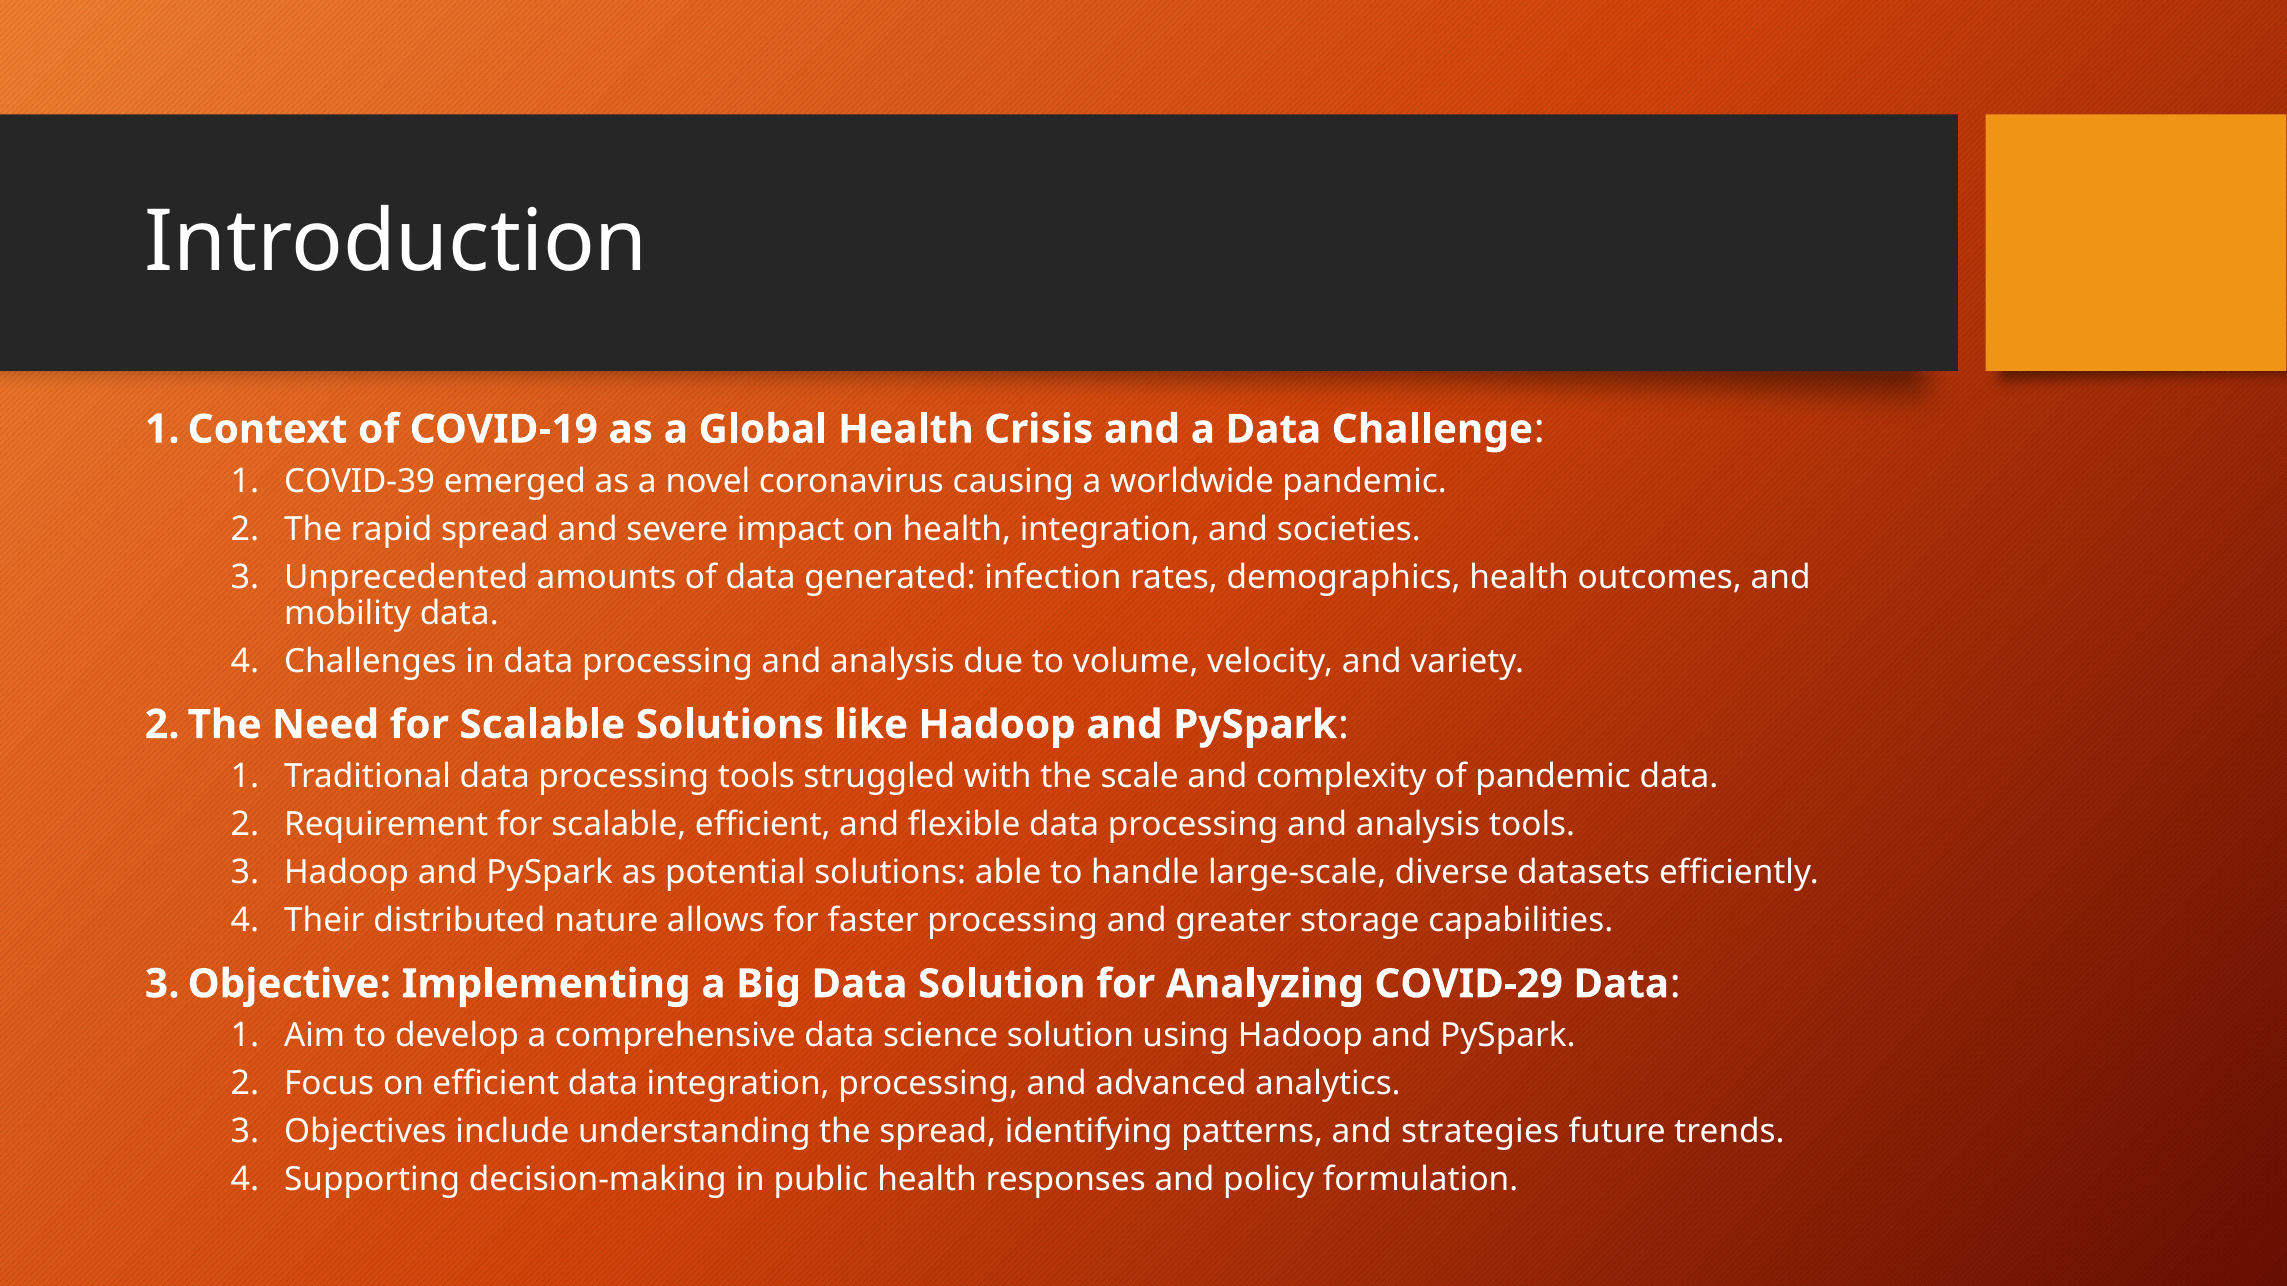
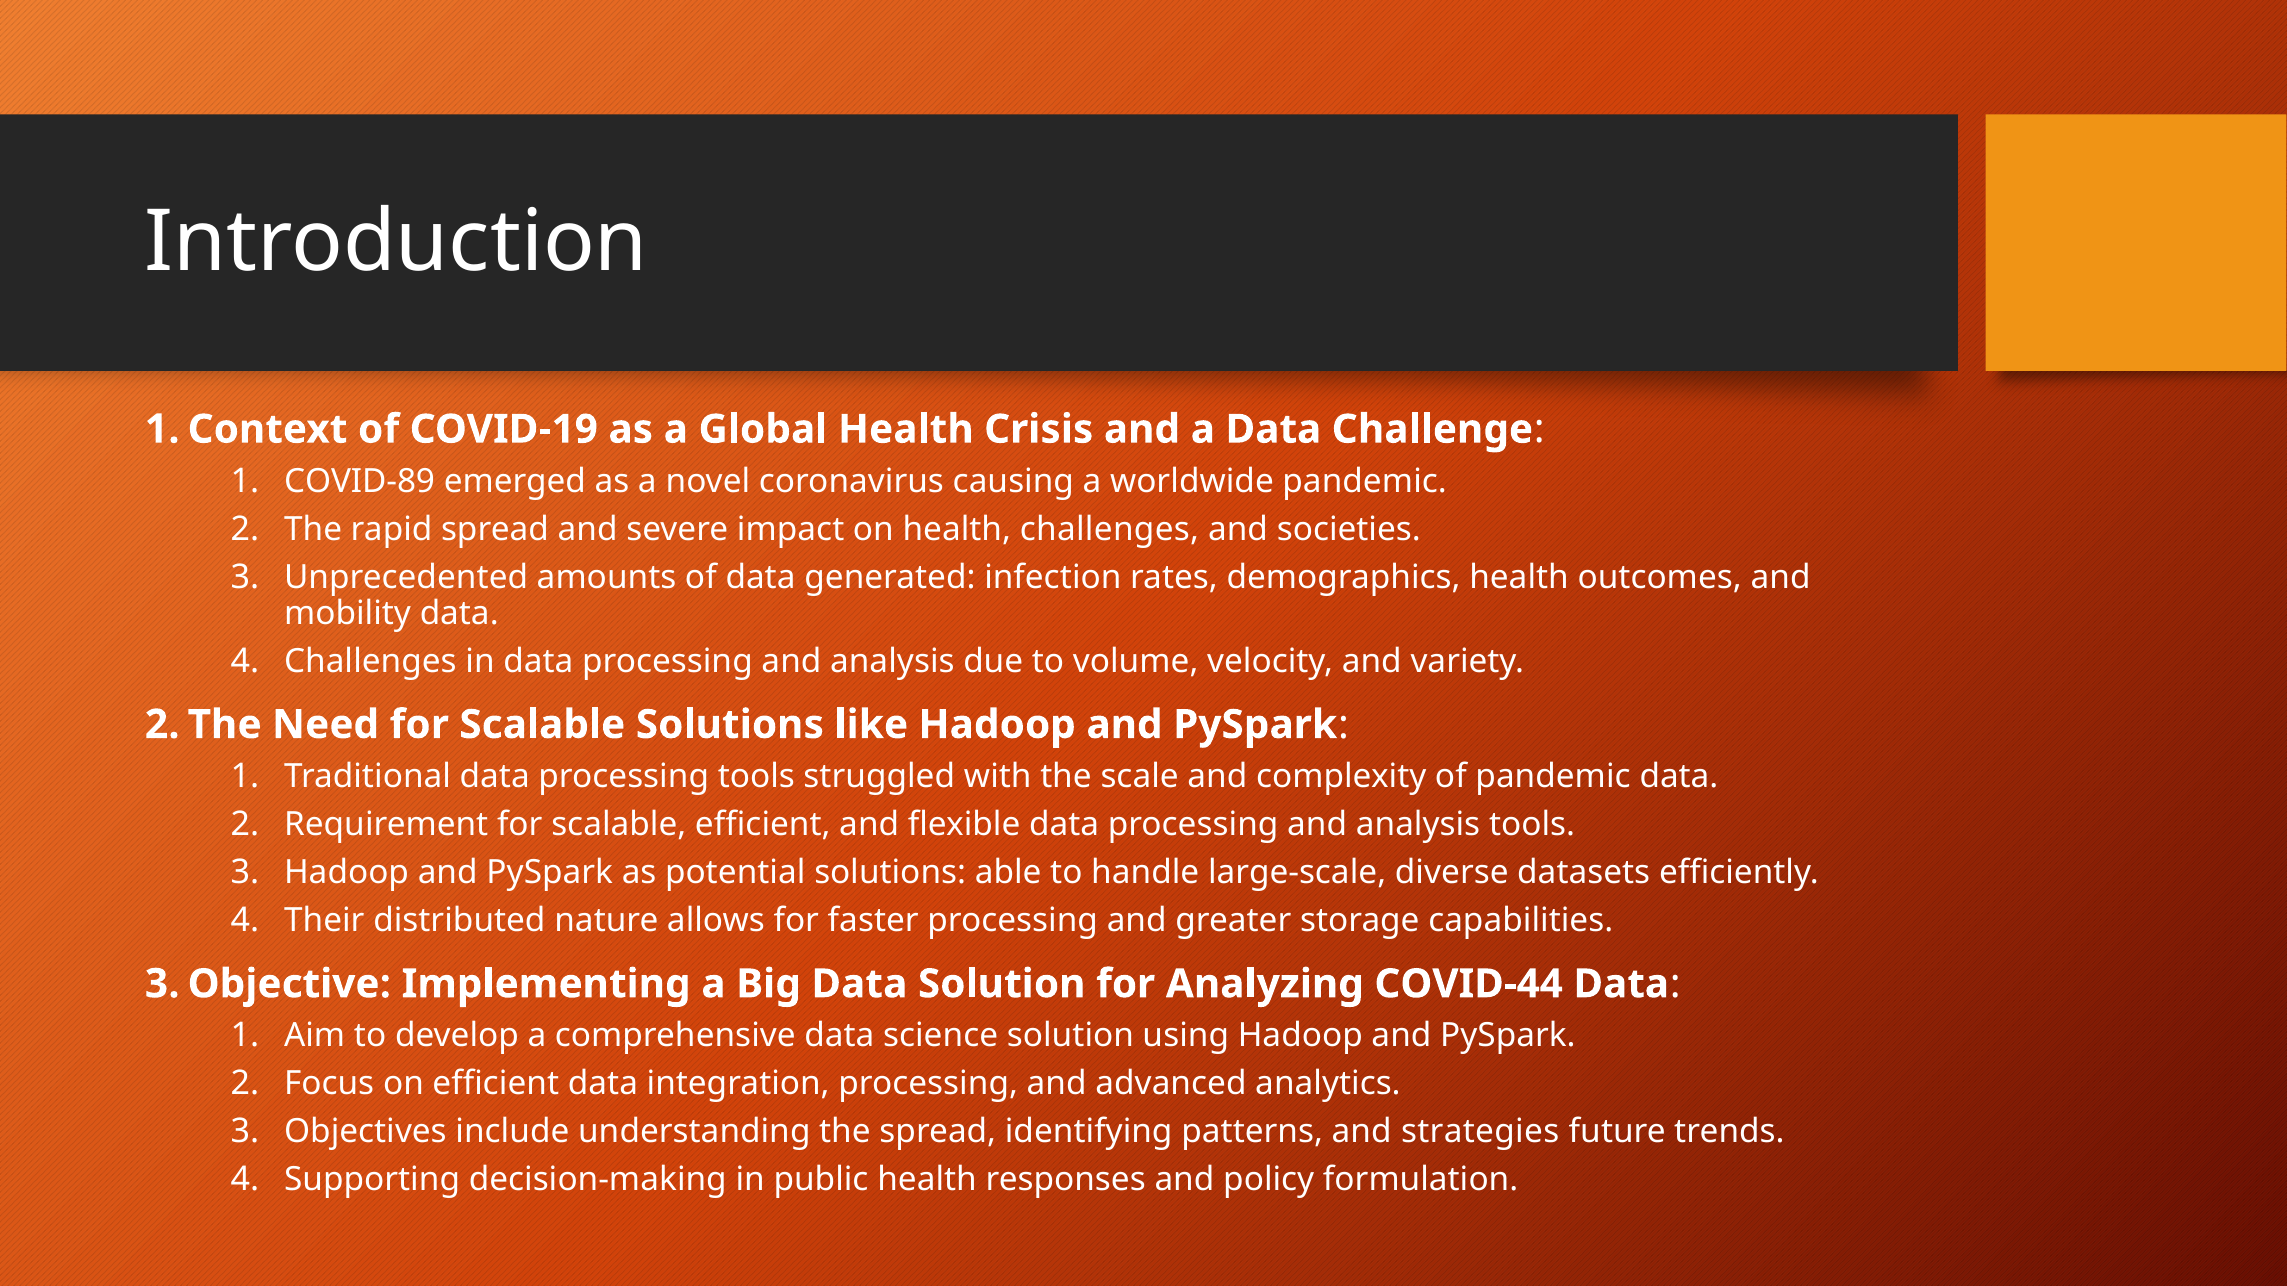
COVID-39: COVID-39 -> COVID-89 (360, 481)
health integration: integration -> challenges (1109, 529)
COVID-29: COVID-29 -> COVID-44 (1469, 984)
